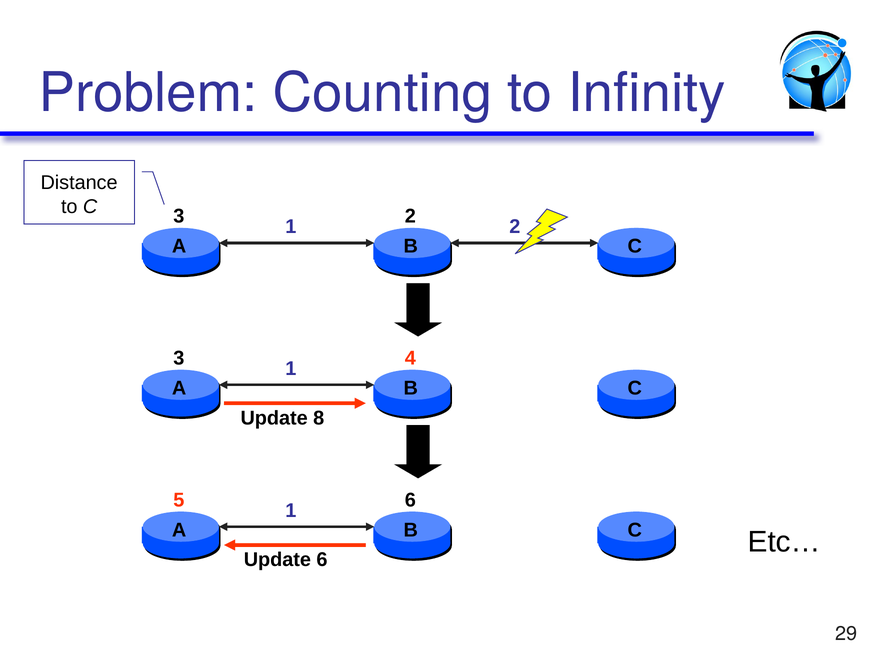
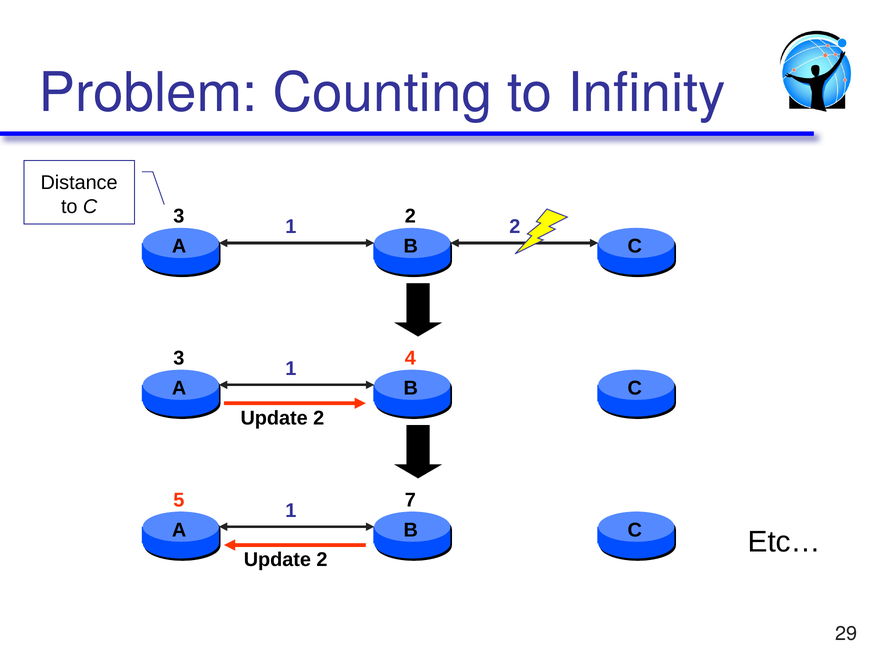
8: 8 -> 2 (319, 418)
5 6: 6 -> 7 (410, 500)
6: 6 -> 2 (322, 560)
